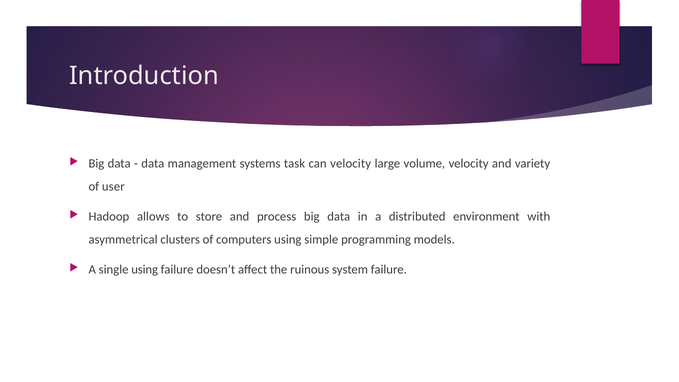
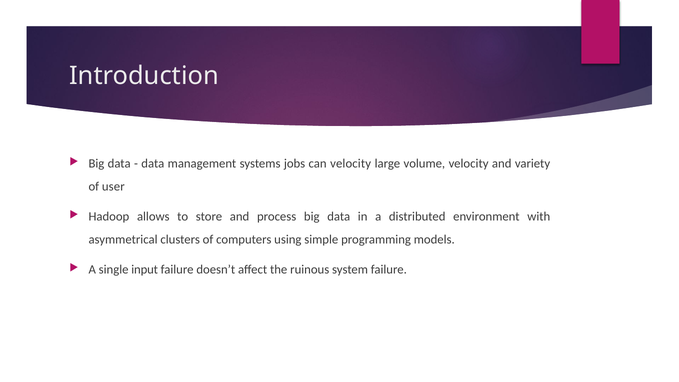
task: task -> jobs (295, 164)
single using: using -> input (145, 270)
